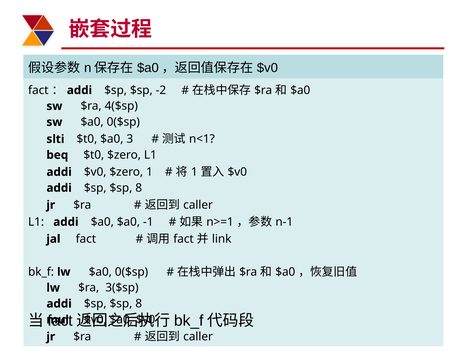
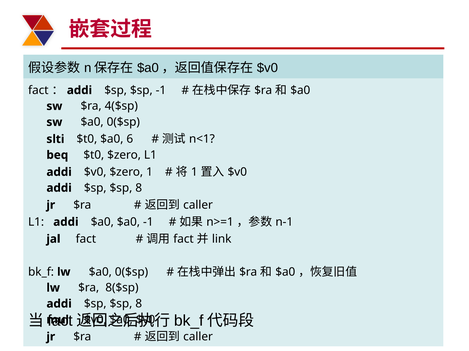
$sp -2: -2 -> -1 (161, 90)
3: 3 -> 6 (130, 139)
3($sp: 3($sp -> 8($sp (122, 288)
